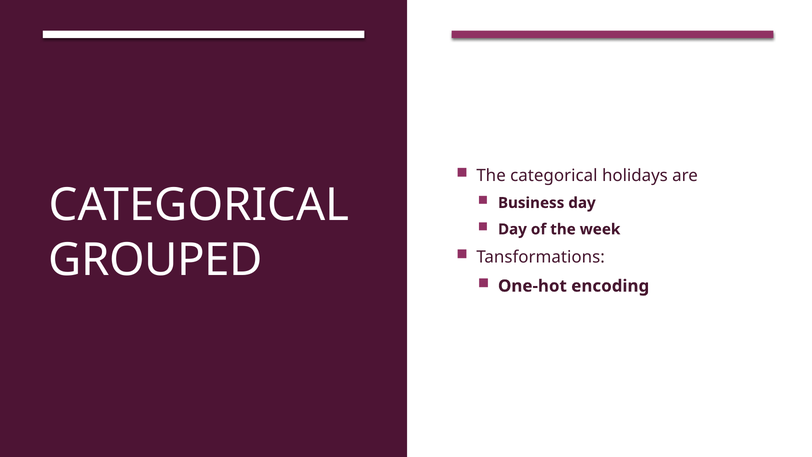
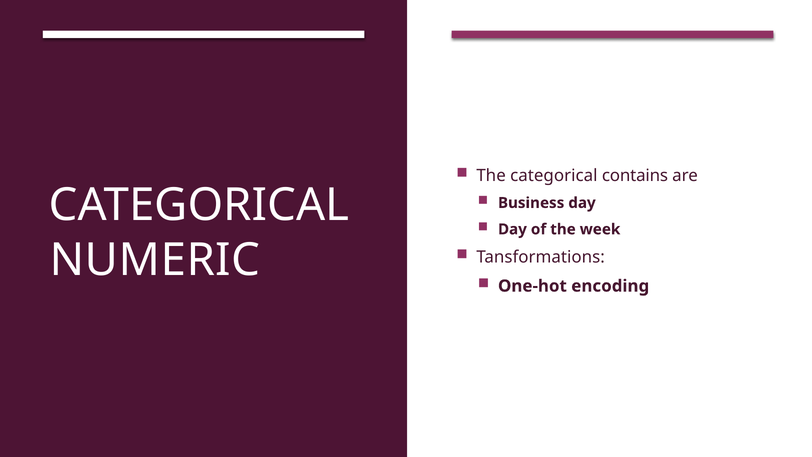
holidays: holidays -> contains (635, 176)
GROUPED: GROUPED -> NUMERIC (155, 260)
